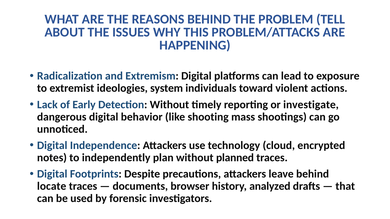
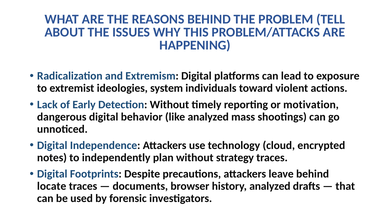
investigate: investigate -> motivation (311, 105)
like shooting: shooting -> analyzed (208, 117)
planned: planned -> strategy (235, 158)
